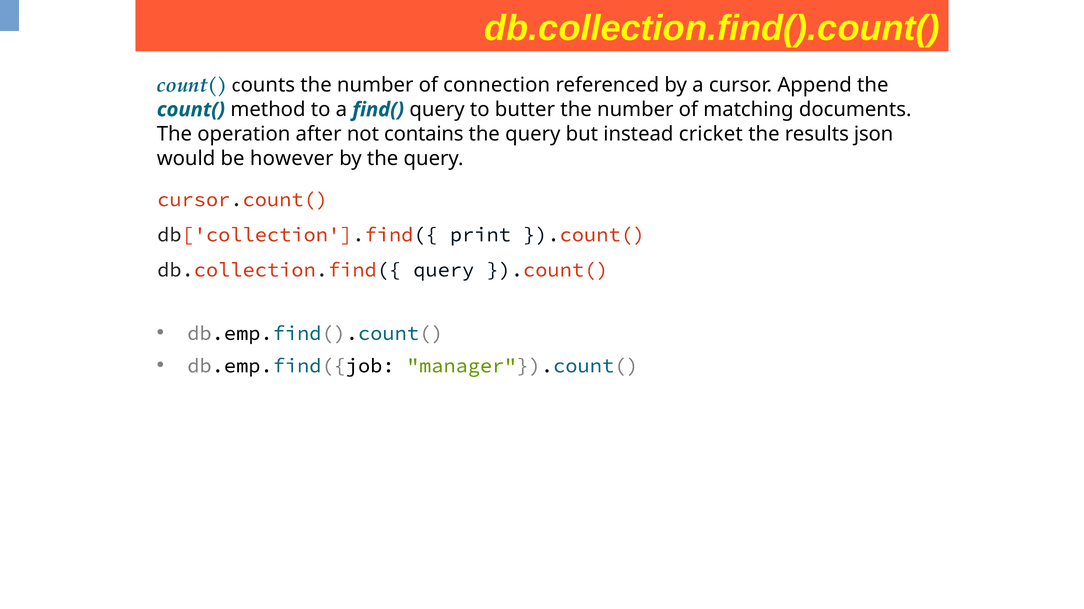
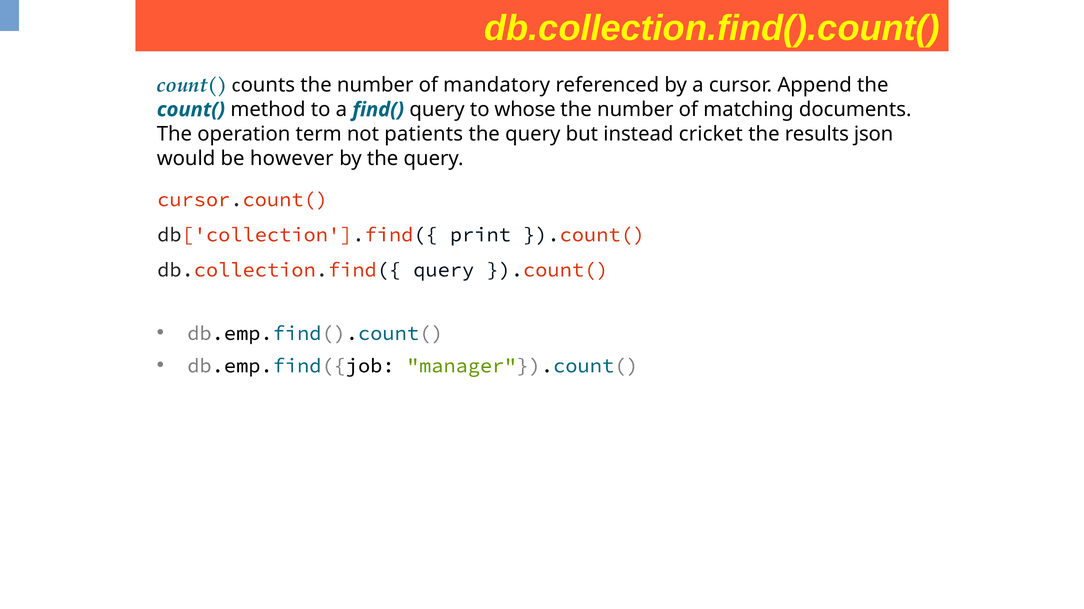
connection: connection -> mandatory (497, 85)
butter: butter -> whose (525, 110)
after: after -> term (319, 134)
contains: contains -> patients (424, 134)
